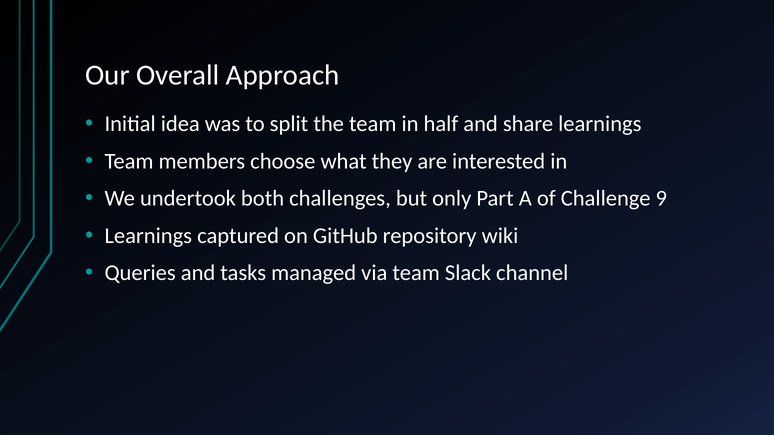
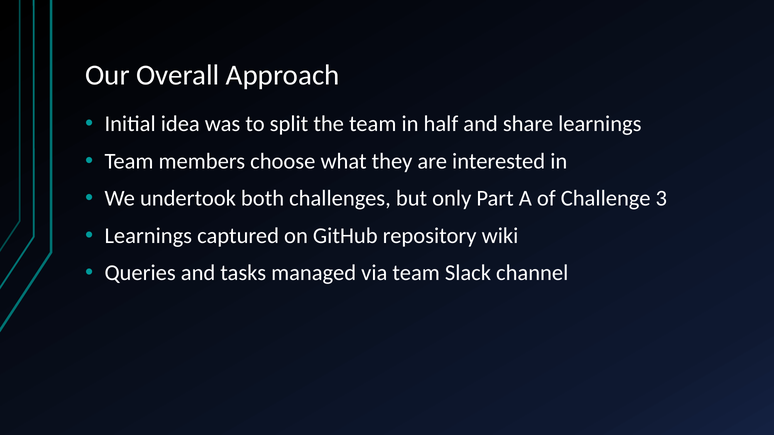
9: 9 -> 3 (661, 199)
